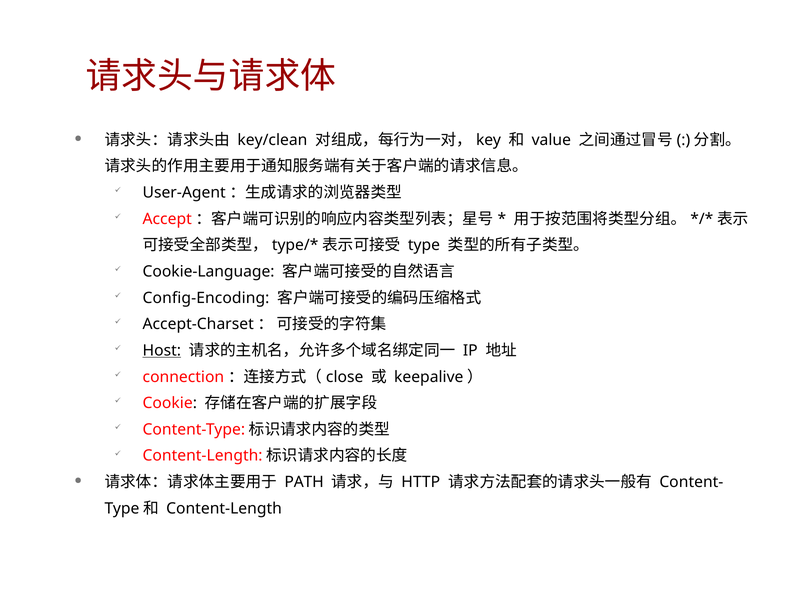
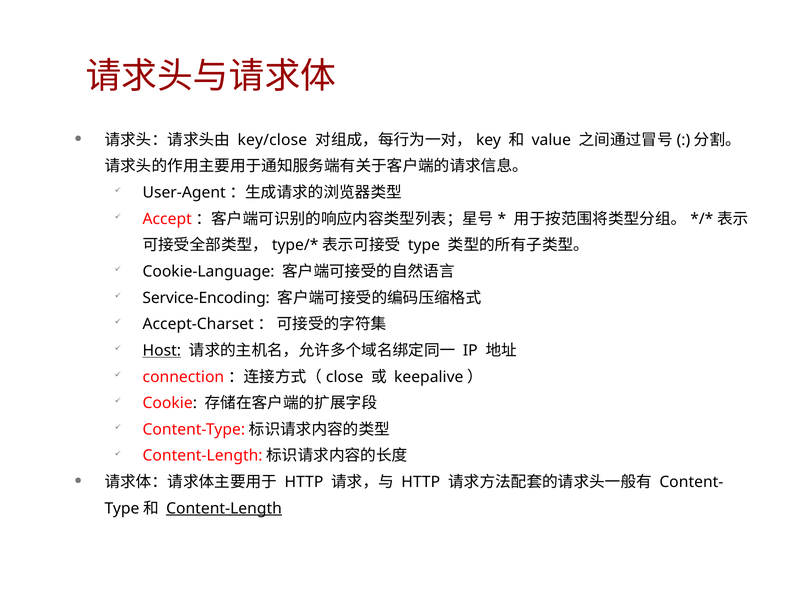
key/clean: key/clean -> key/close (272, 140)
Config-Encoding: Config-Encoding -> Service-Encoding (206, 298)
PATH: PATH -> HTTP (304, 482)
Content-Length underline: none -> present (224, 508)
